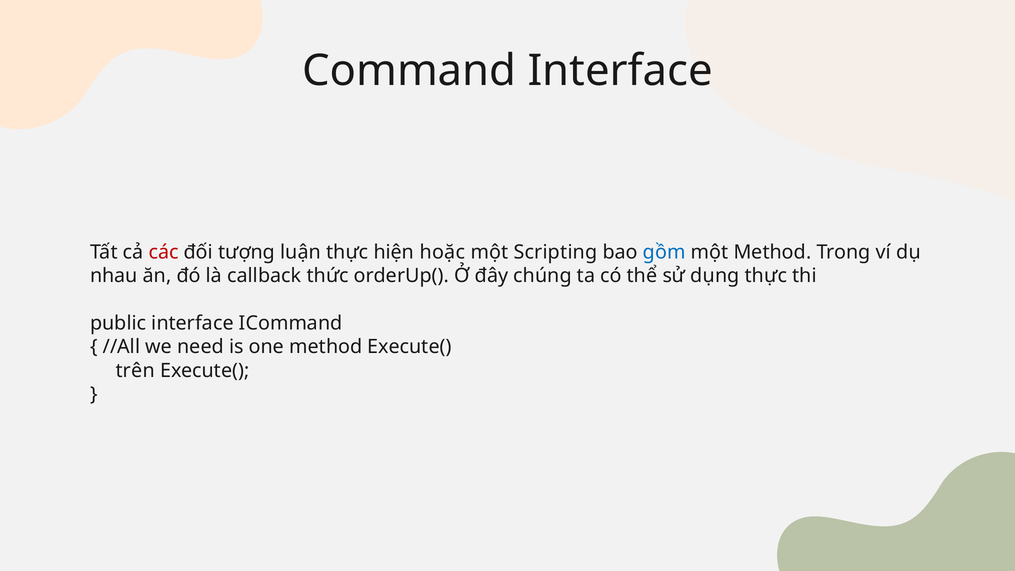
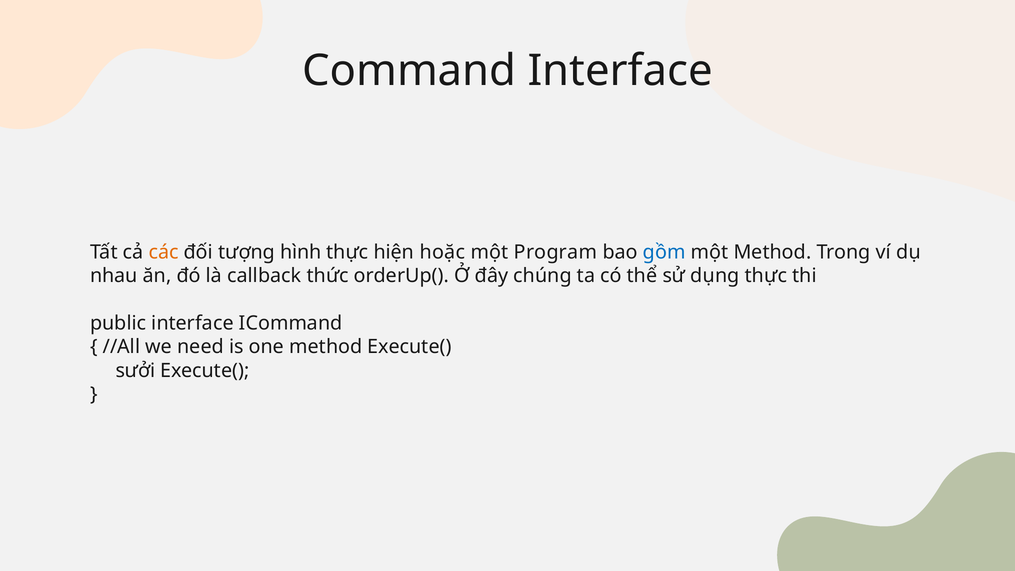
các colour: red -> orange (164, 252)
luận: luận -> hình (301, 252)
Scripting: Scripting -> Program (555, 252)
trên: trên -> sưởi (135, 371)
